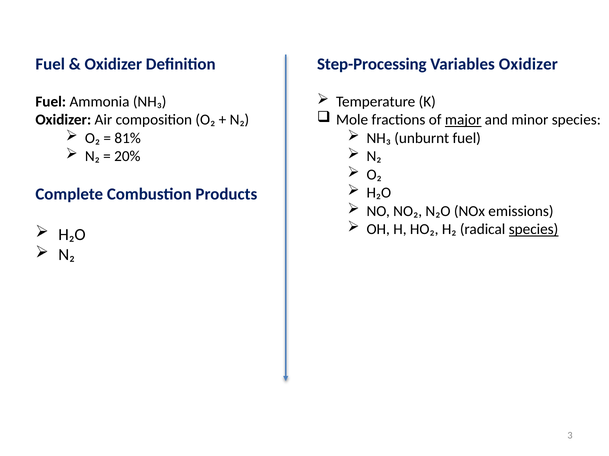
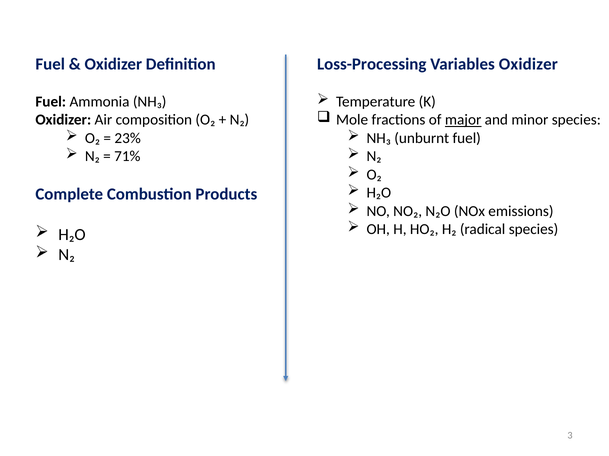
Step-Processing: Step-Processing -> Loss-Processing (372, 64)
81%: 81% -> 23% (128, 138)
20%: 20% -> 71% (127, 157)
species underline: present -> none (534, 230)
